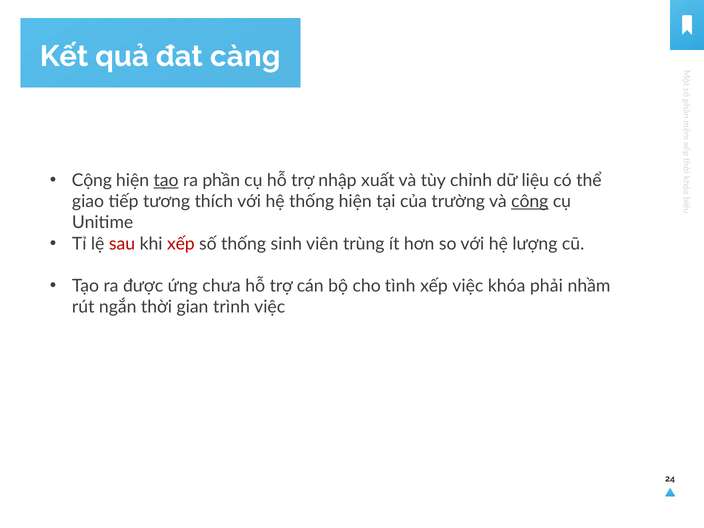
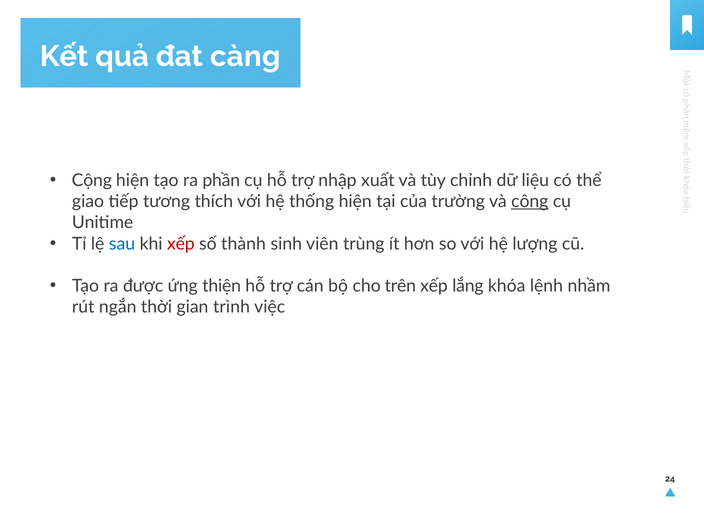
tạo underline: present -> none (166, 180)
sau colour: red -> blue (122, 244)
số thống: thống -> thành (244, 244)
chưa: chưa -> thiện (222, 286)
tình: tình -> trên (400, 286)
xếp việc: việc -> lắng (468, 286)
phải: phải -> lệnh (546, 286)
